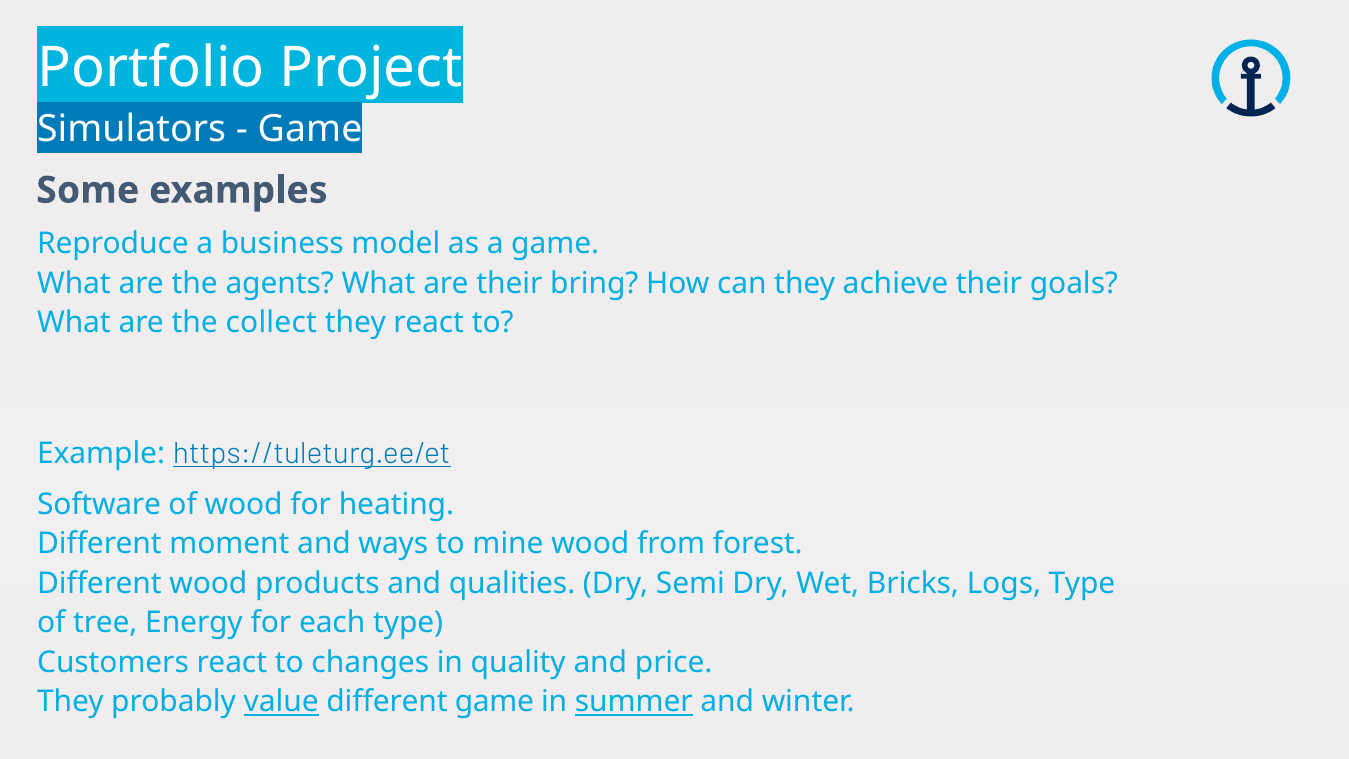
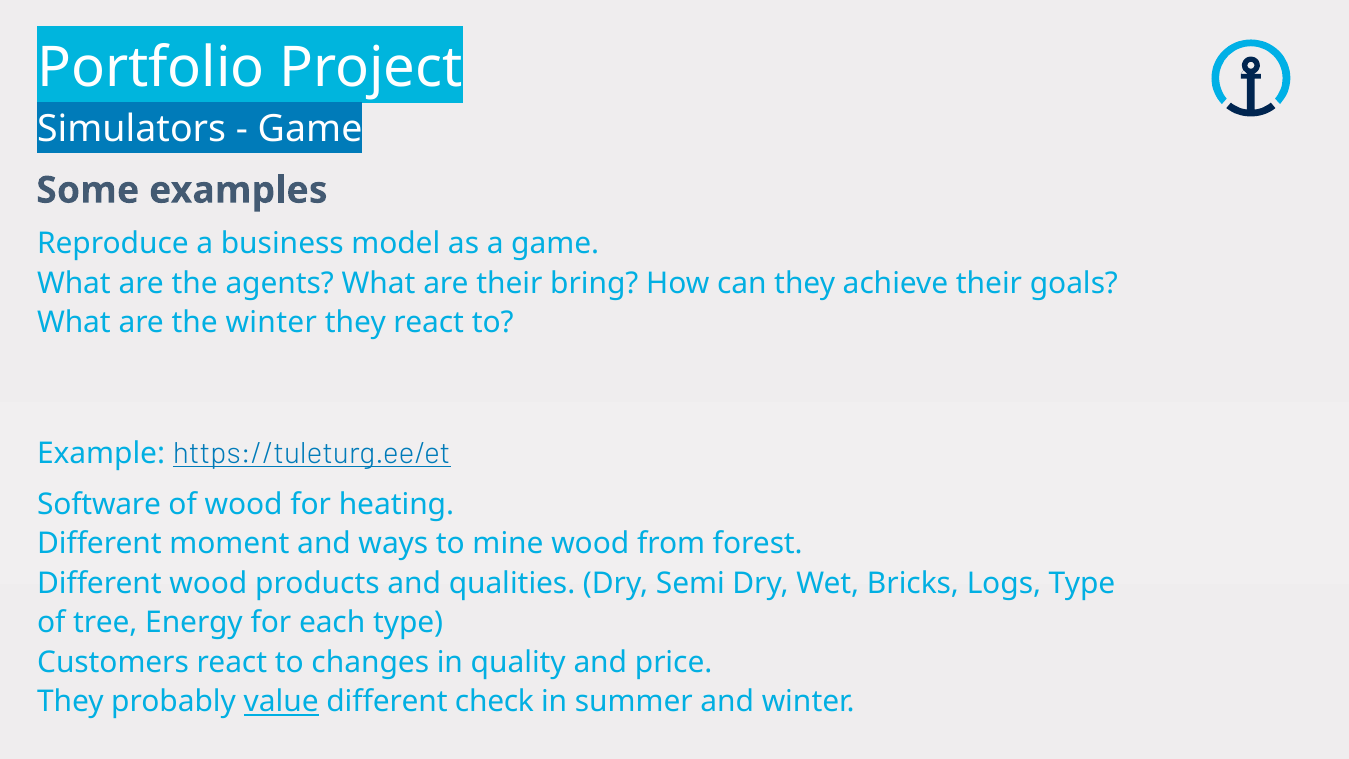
the collect: collect -> winter (271, 323)
different game: game -> check (494, 702)
summer underline: present -> none (634, 702)
